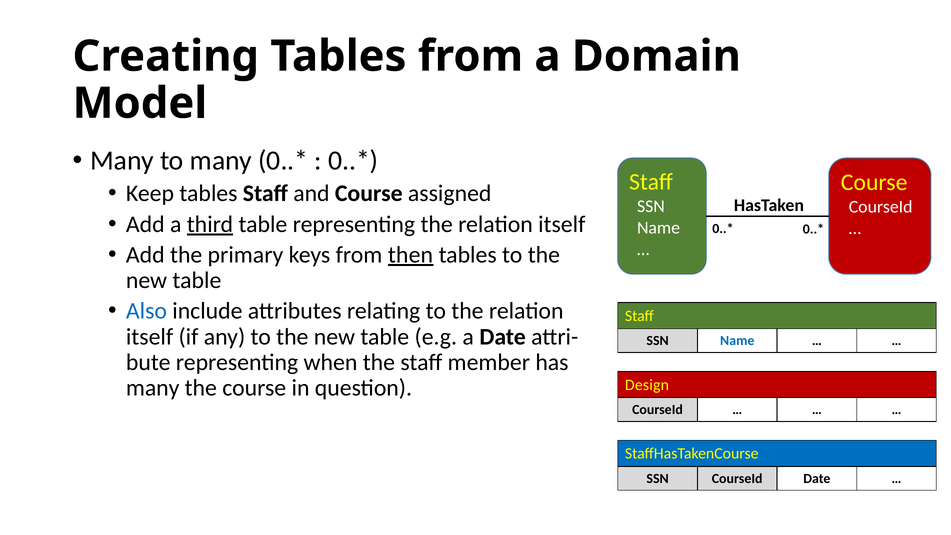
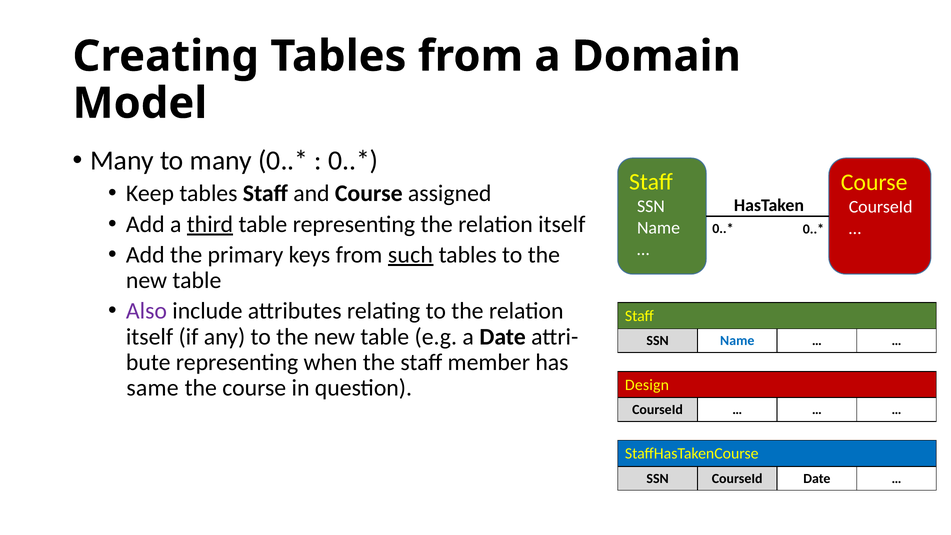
then: then -> such (410, 255)
Also colour: blue -> purple (146, 311)
many: many -> same (153, 388)
